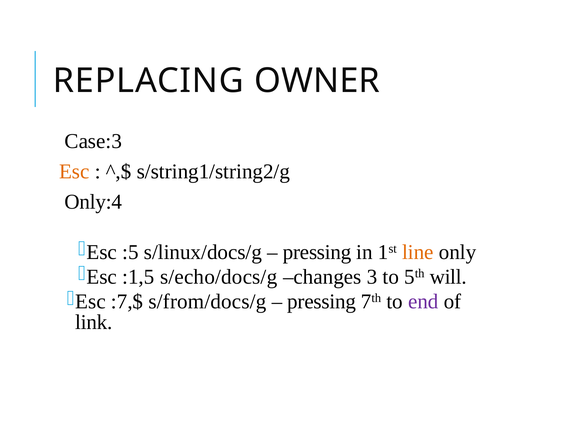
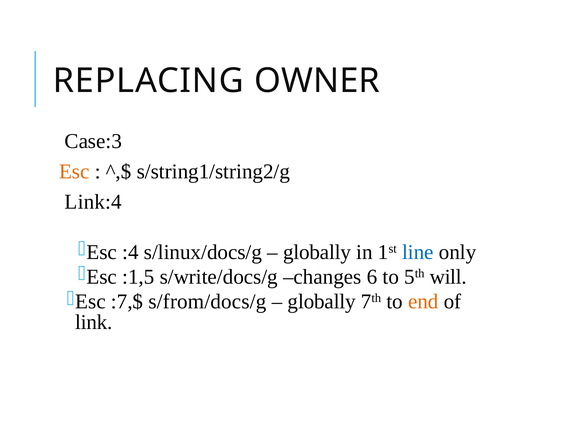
Only:4: Only:4 -> Link:4 (93, 202)
:5: :5 -> :4 (130, 252)
pressing: pressing -> globally (317, 252)
line colour: orange -> blue (418, 252)
s/echo/docs/g: s/echo/docs/g -> s/write/docs/g (219, 277)
3: 3 -> 6 (372, 277)
pressing: pressing -> globally (322, 301)
end colour: purple -> orange (423, 301)
